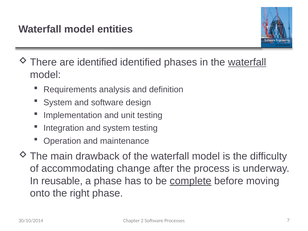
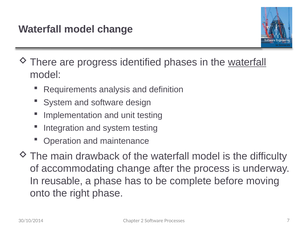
model entities: entities -> change (115, 29)
are identified: identified -> progress (97, 62)
complete underline: present -> none (191, 181)
